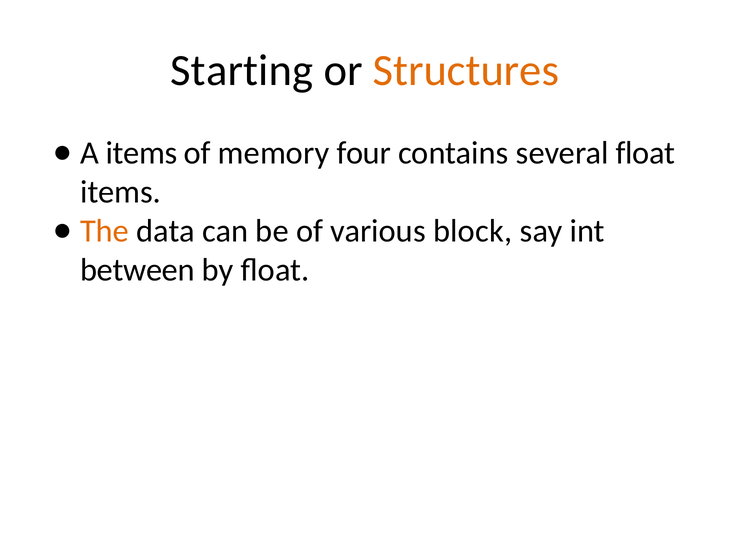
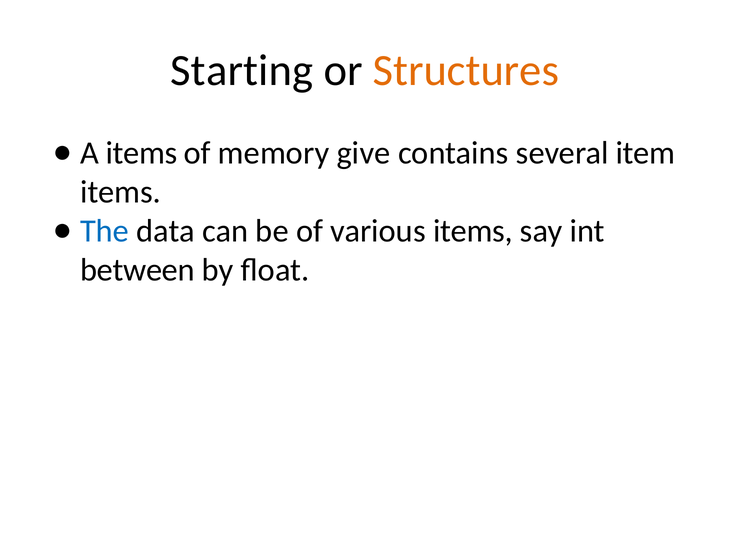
four: four -> give (364, 153)
several float: float -> item (645, 153)
The colour: orange -> blue (105, 231)
various block: block -> items (473, 231)
